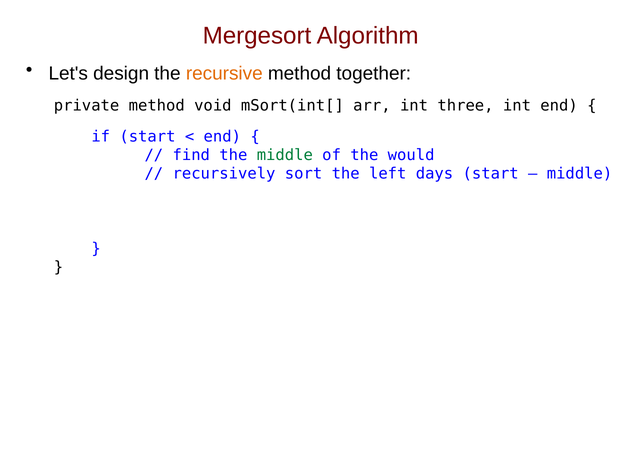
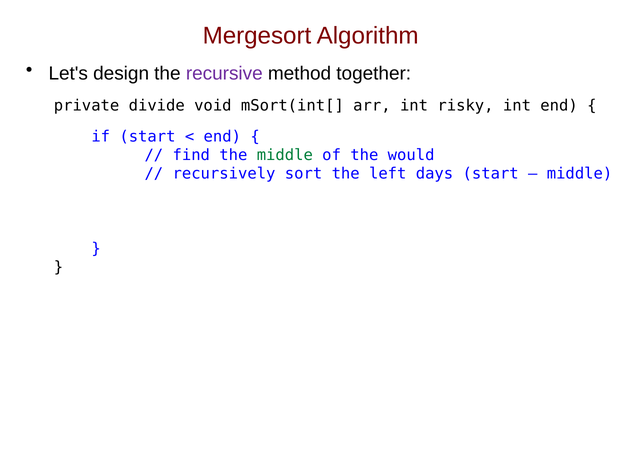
recursive colour: orange -> purple (224, 73)
private method: method -> divide (157, 106)
three: three -> risky (466, 106)
